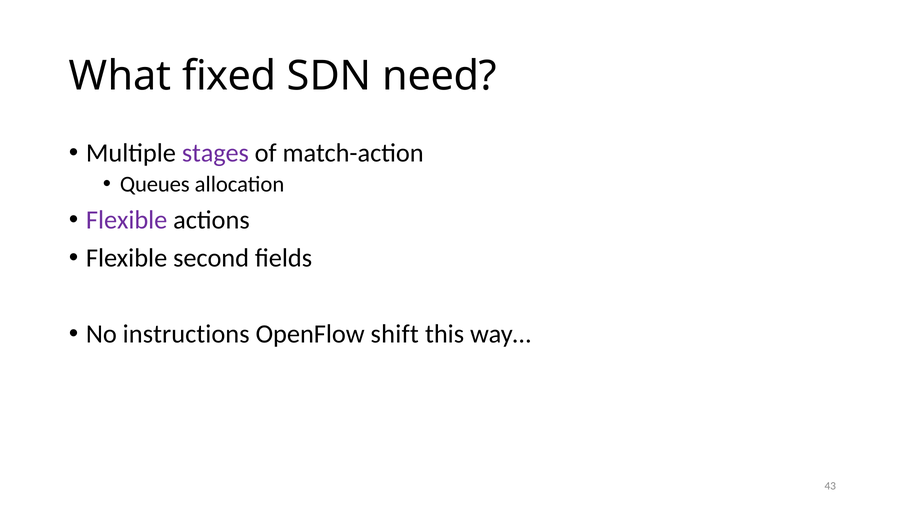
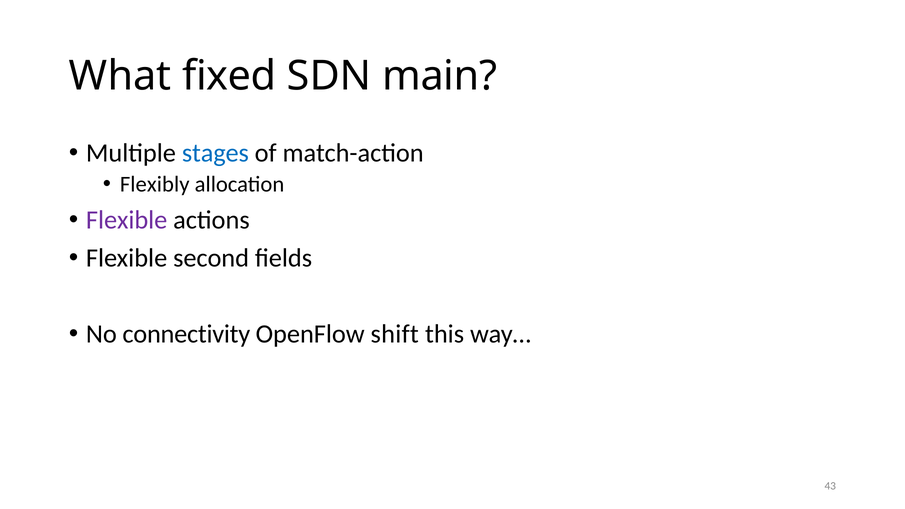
need: need -> main (440, 76)
stages colour: purple -> blue (215, 153)
Queues: Queues -> Flexibly (155, 184)
instructions: instructions -> connectivity (186, 334)
